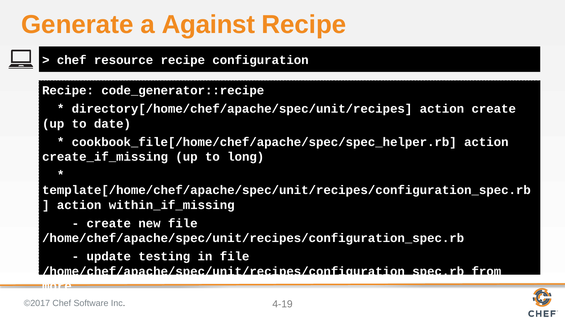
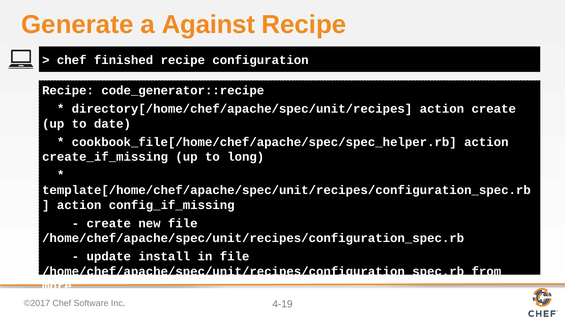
resource: resource -> finished (124, 60)
within_if_missing: within_if_missing -> config_if_missing (172, 205)
testing: testing -> install (164, 256)
